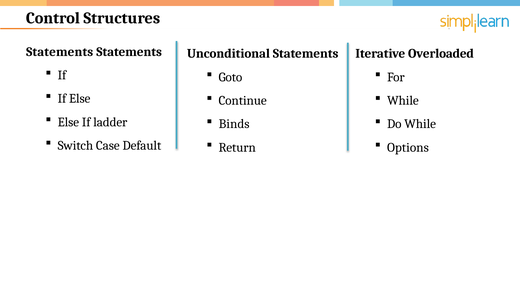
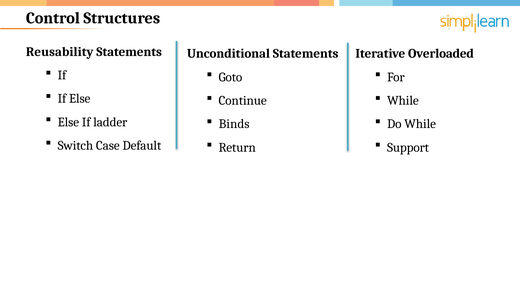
Statements: Statements -> Reusability (60, 52)
Options: Options -> Support (408, 147)
